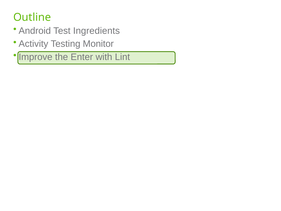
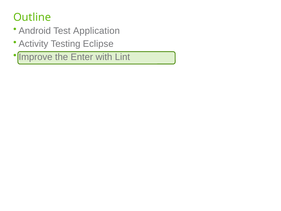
Ingredients: Ingredients -> Application (96, 31)
Monitor: Monitor -> Eclipse (98, 44)
